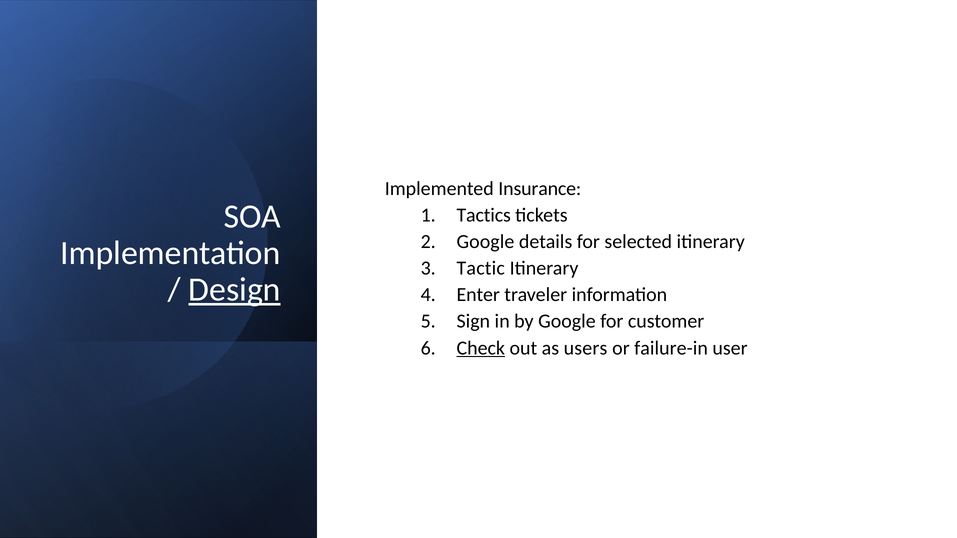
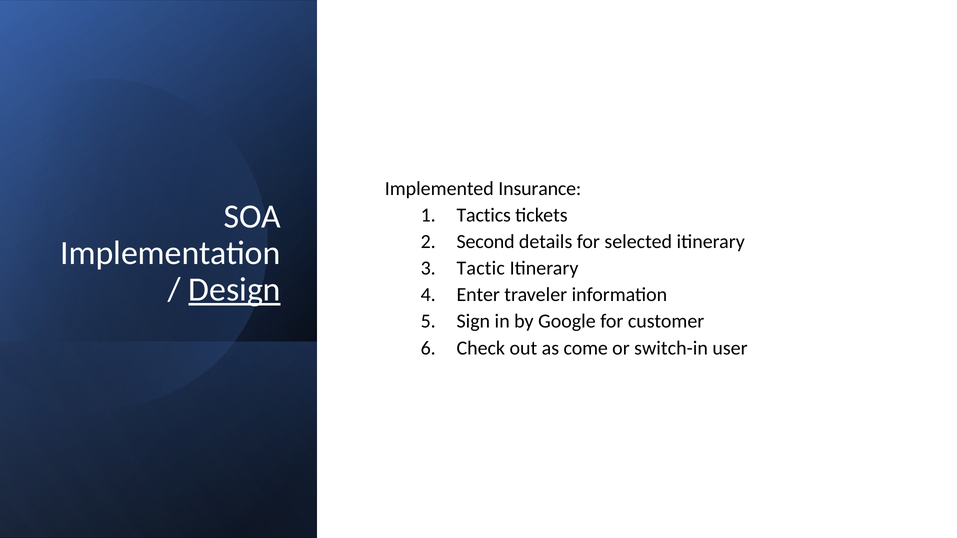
Google: Google -> Second (486, 242)
Check underline: present -> none (481, 348)
users: users -> come (586, 348)
failure-in: failure-in -> switch-in (671, 348)
